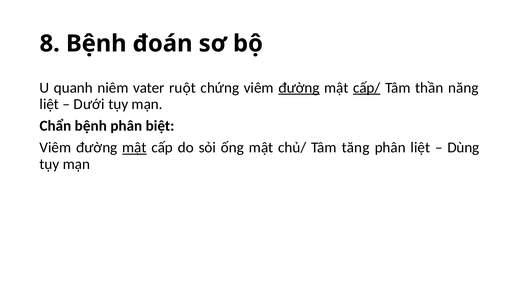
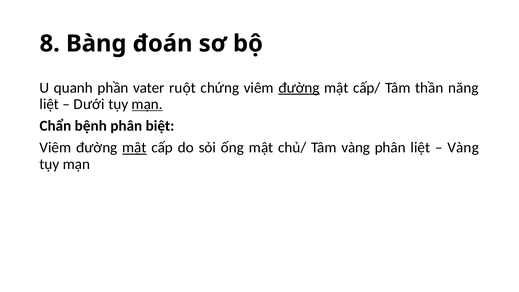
8 Bệnh: Bệnh -> Bàng (96, 44)
niêm: niêm -> phần (113, 88)
cấp/ underline: present -> none (367, 88)
mạn underline: none -> present (147, 104)
Tâm tăng: tăng -> vàng (356, 148)
Dùng: Dùng -> Vàng (463, 148)
